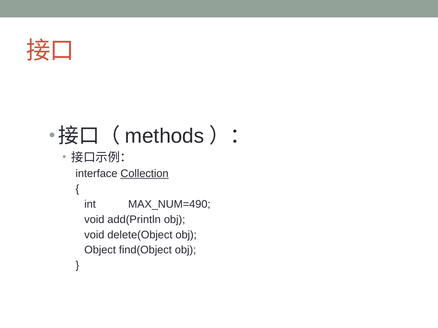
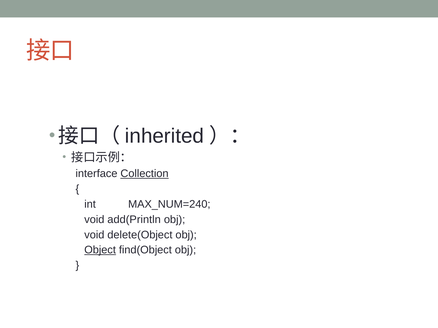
methods: methods -> inherited (165, 136)
MAX_NUM=490: MAX_NUM=490 -> MAX_NUM=240 (169, 204)
Object underline: none -> present (100, 250)
